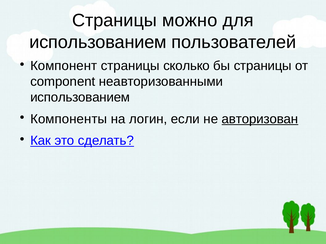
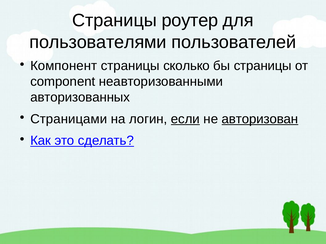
можно: можно -> роутер (190, 21)
использованием: использованием -> пользователями (98, 42)
использованием: использованием -> авторизованных (80, 98)
Компоненты: Компоненты -> Страницами (69, 119)
если underline: none -> present (185, 119)
